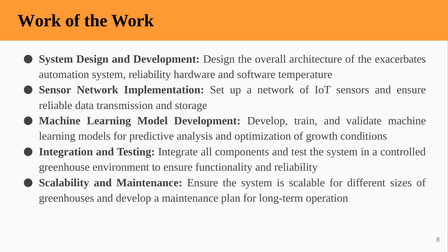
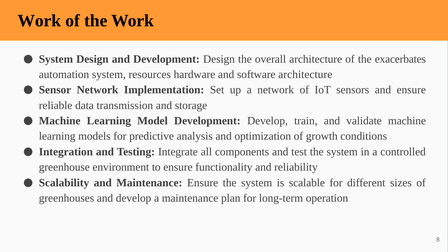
system reliability: reliability -> resources (150, 74)
software temperature: temperature -> architecture (305, 74)
